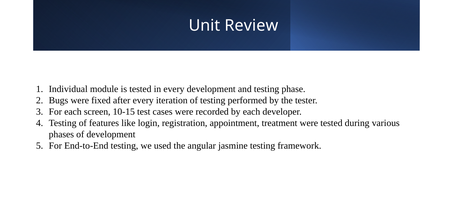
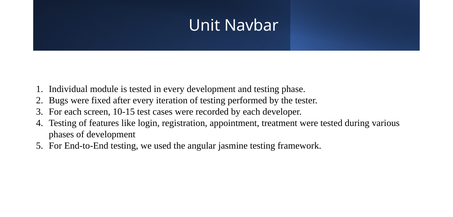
Review: Review -> Navbar (251, 26)
